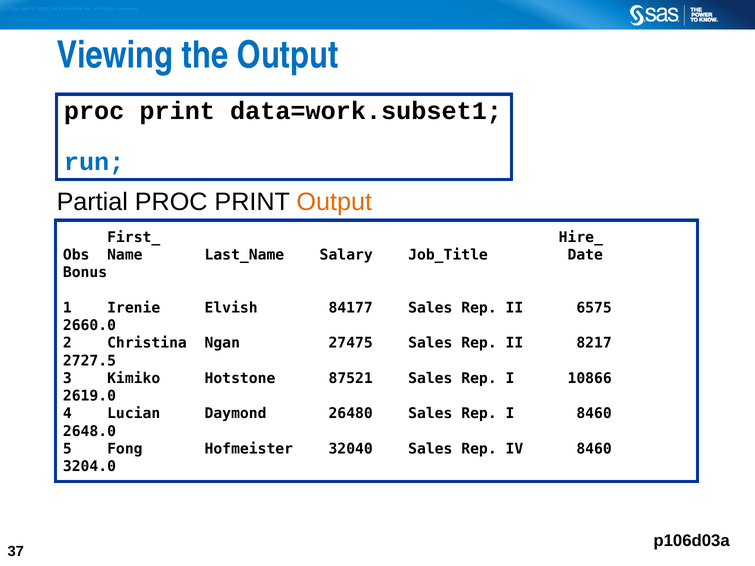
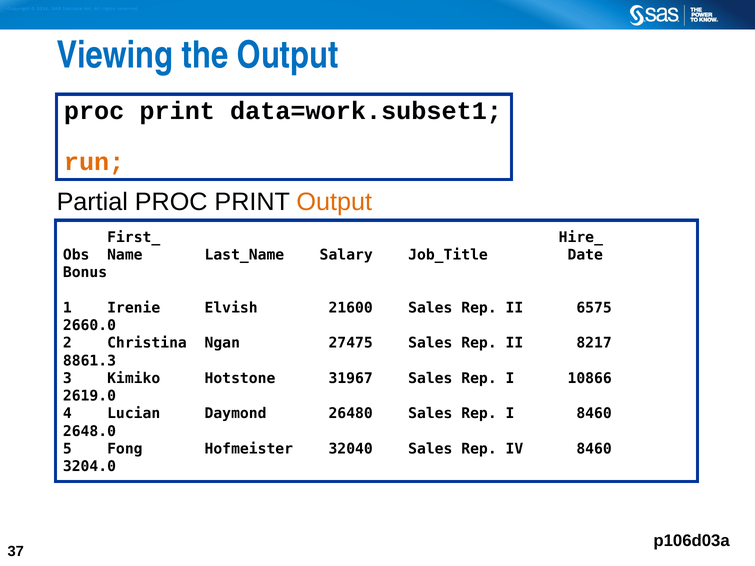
run colour: blue -> orange (94, 162)
84177: 84177 -> 21600 (351, 308)
2727.5: 2727.5 -> 8861.3 (89, 361)
87521: 87521 -> 31967 (351, 379)
